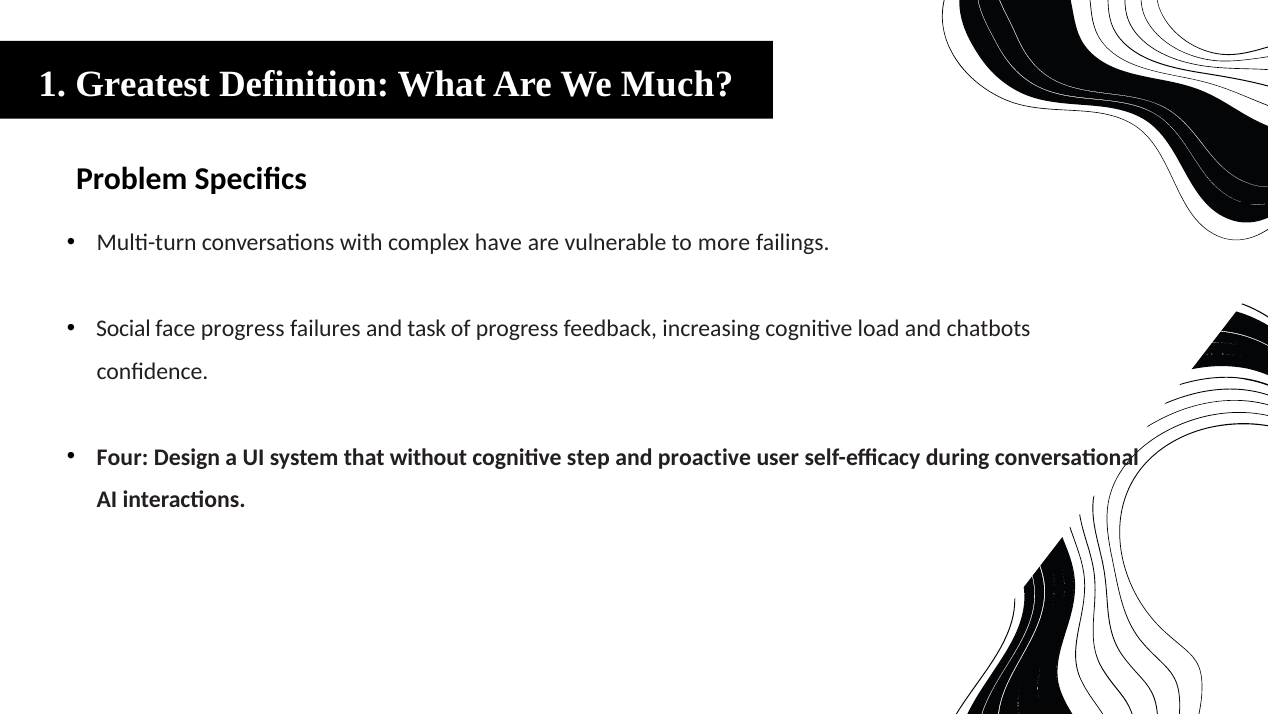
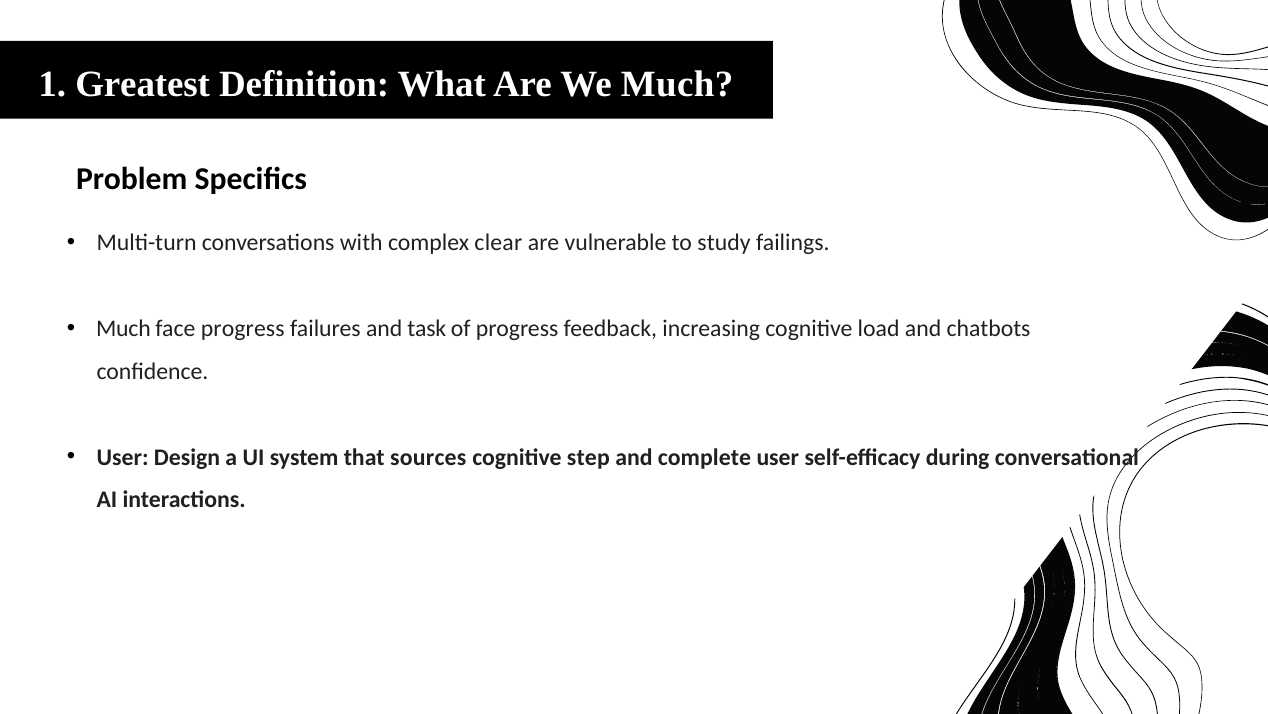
have: have -> clear (498, 243)
more: more -> study (724, 243)
Social: Social -> Much (123, 328)
Four: Four -> User (123, 457)
without: without -> sources (428, 457)
proactive: proactive -> complete (704, 457)
